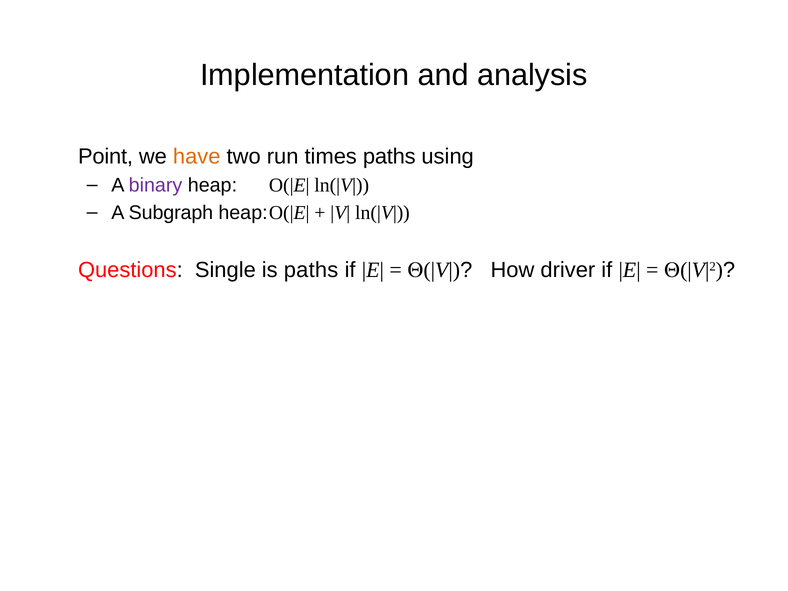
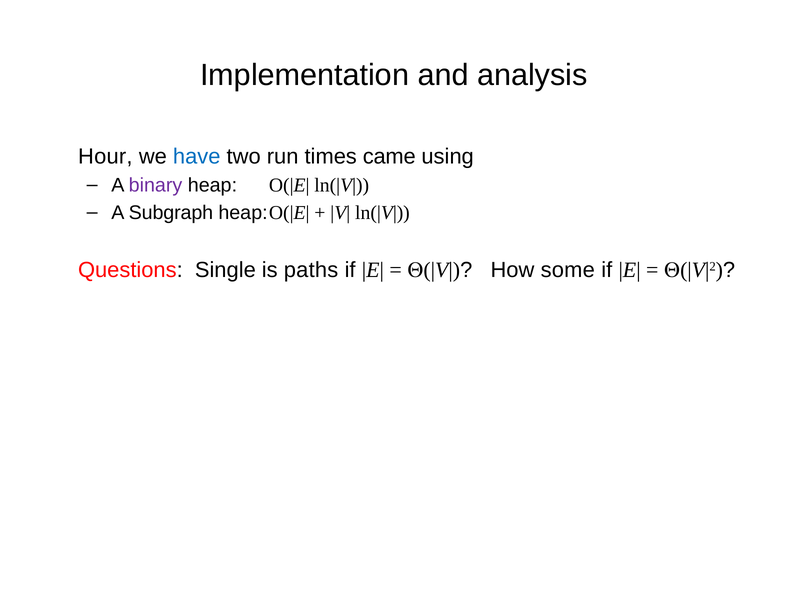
Point: Point -> Hour (105, 157)
have colour: orange -> blue (197, 157)
times paths: paths -> came (389, 157)
driver: driver -> some (568, 270)
